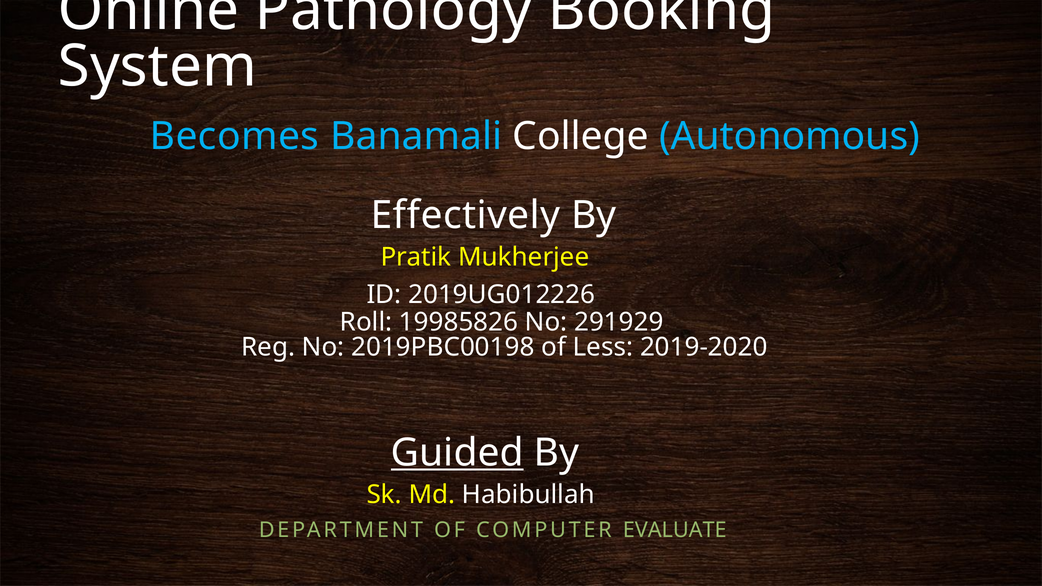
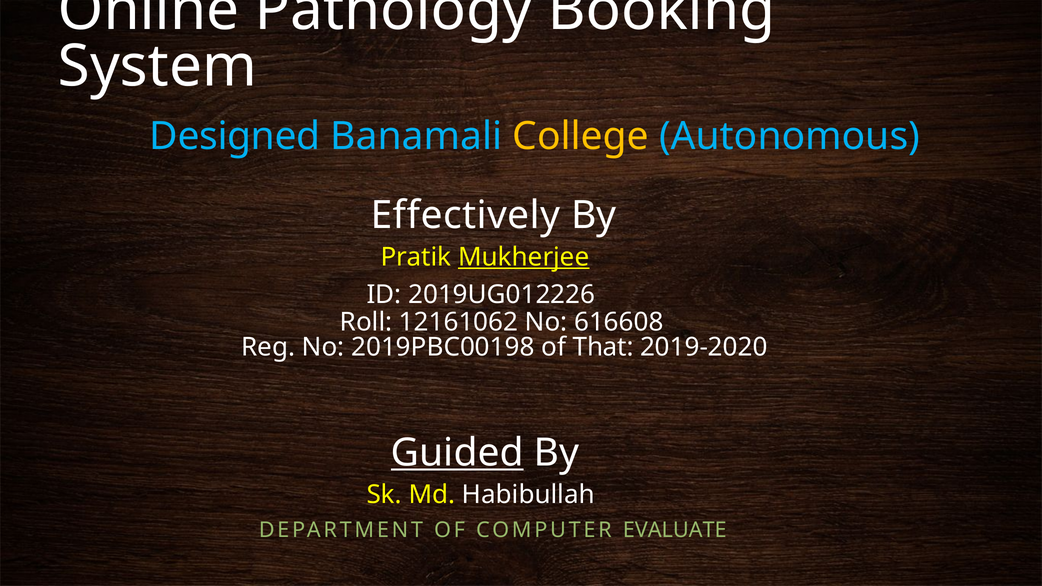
Becomes: Becomes -> Designed (235, 136)
College colour: white -> yellow (581, 136)
Mukherjee underline: none -> present (524, 257)
19985826: 19985826 -> 12161062 (459, 322)
291929: 291929 -> 616608 (619, 322)
Less: Less -> That (603, 347)
